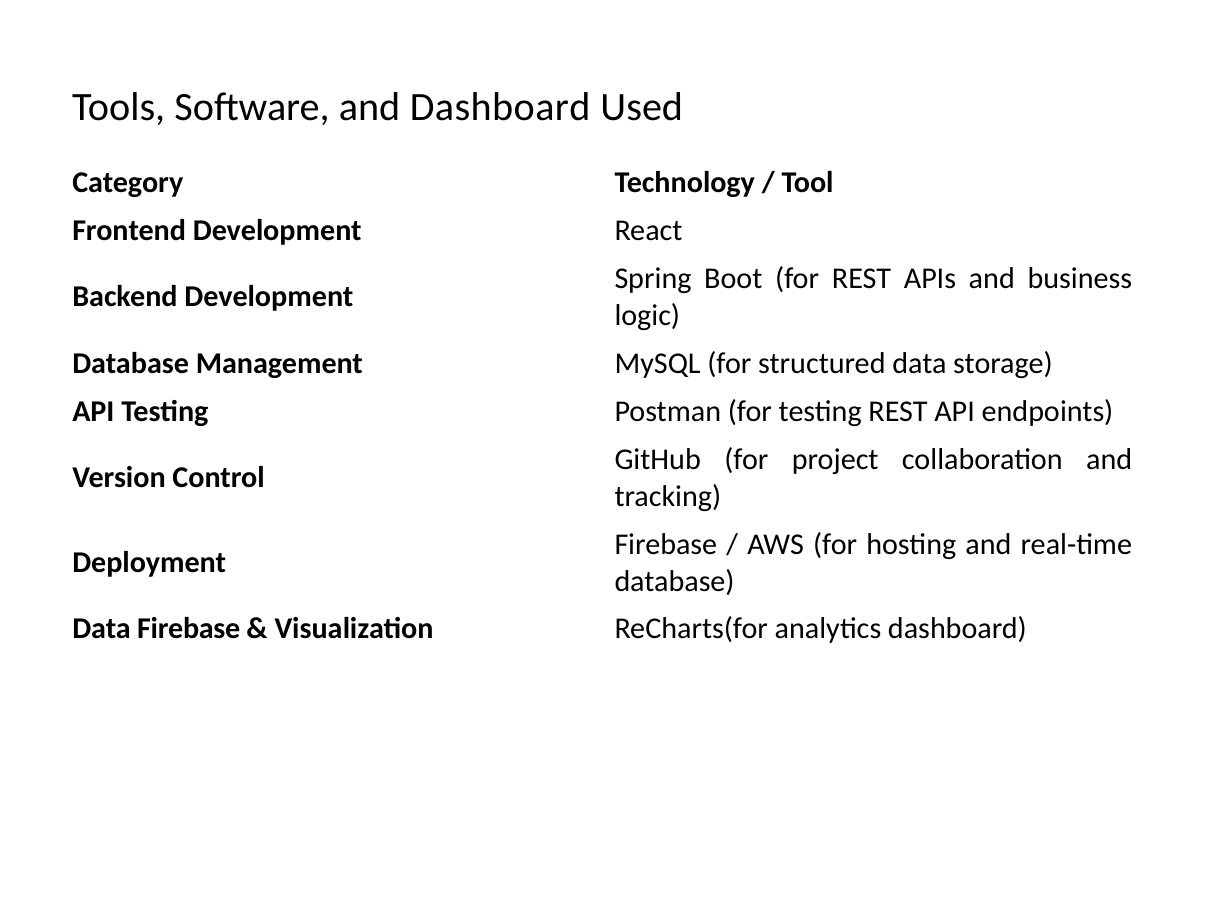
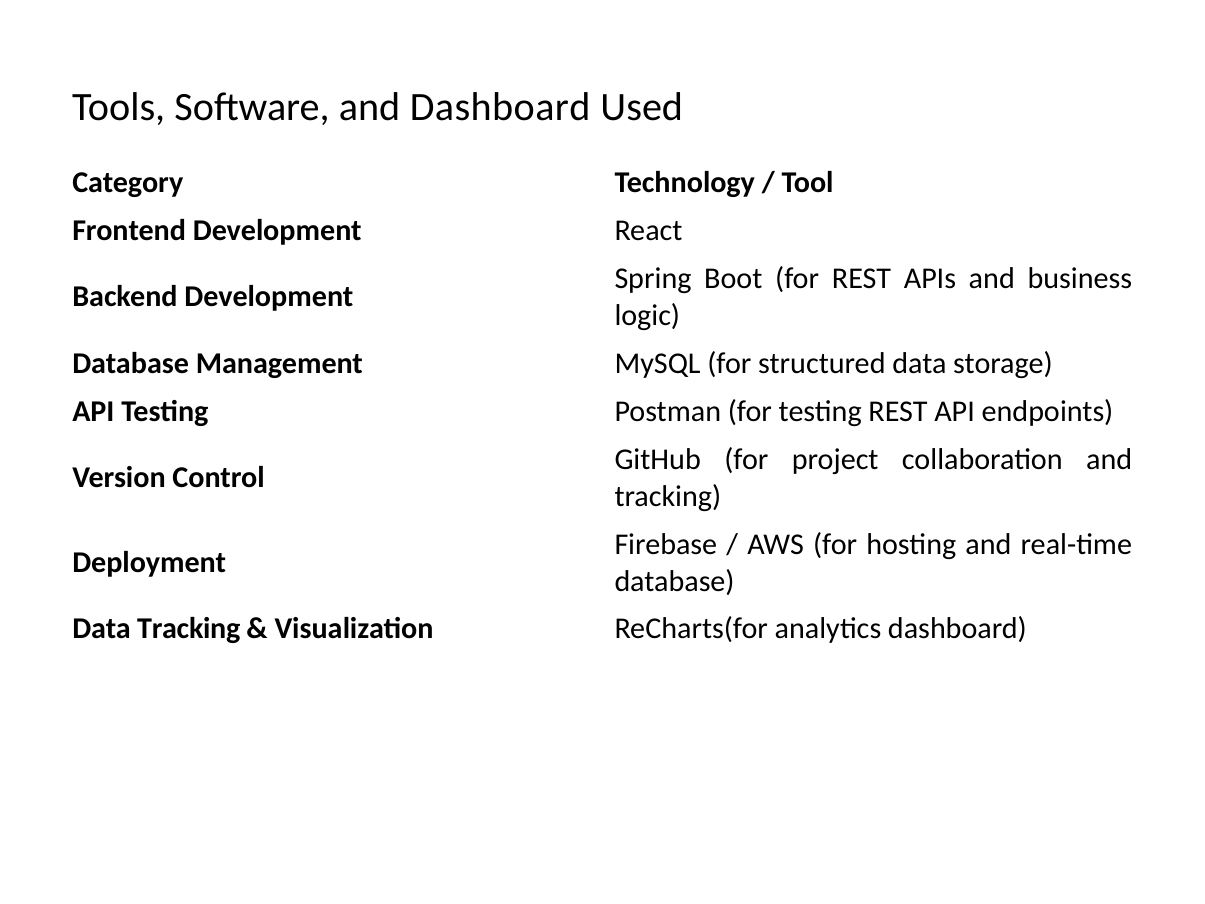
Data Firebase: Firebase -> Tracking (189, 629)
